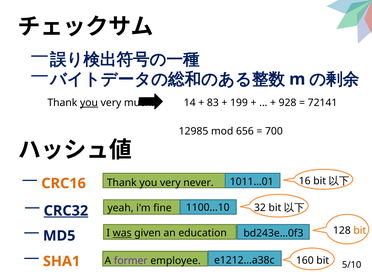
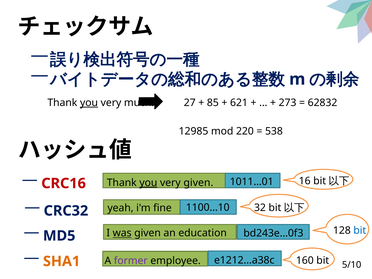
14: 14 -> 27 (190, 103)
83: 83 -> 85 (213, 103)
199: 199 -> 621 (239, 103)
928: 928 -> 273 (288, 103)
72141: 72141 -> 62832 (323, 103)
656: 656 -> 220 (245, 131)
700: 700 -> 538 (274, 131)
CRC16 colour: orange -> red (64, 183)
you underline: none -> present (148, 183)
very never: never -> given (198, 183)
CRC32 underline: present -> none (66, 211)
bit colour: orange -> blue (360, 230)
